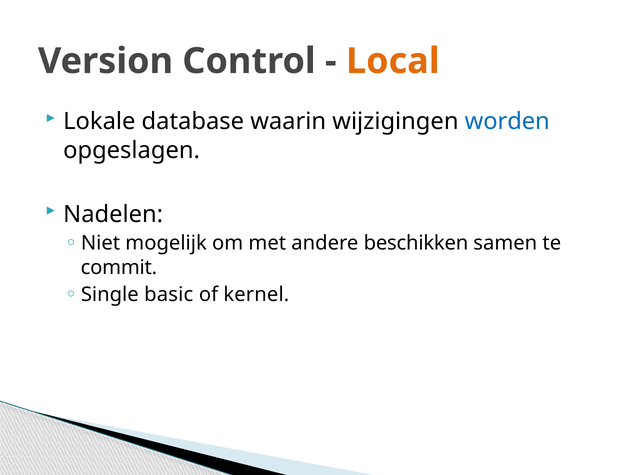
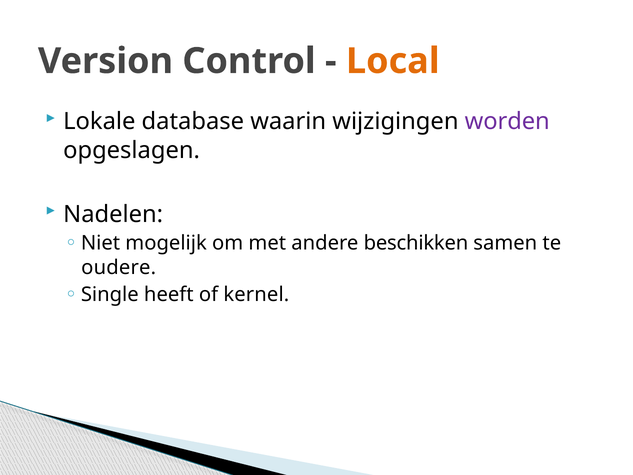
worden colour: blue -> purple (507, 122)
commit: commit -> oudere (119, 267)
basic: basic -> heeft (169, 294)
